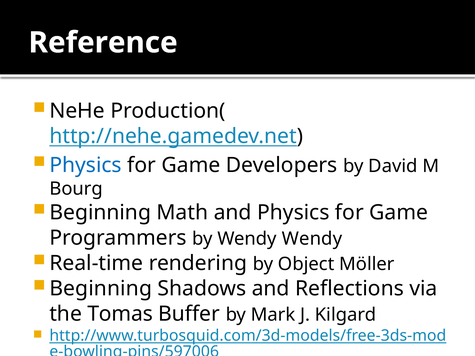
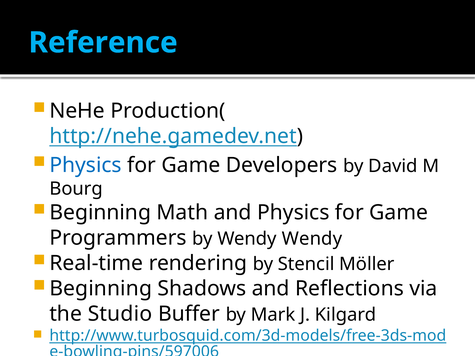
Reference colour: white -> light blue (103, 43)
Object: Object -> Stencil (306, 264)
Tomas: Tomas -> Studio (120, 314)
